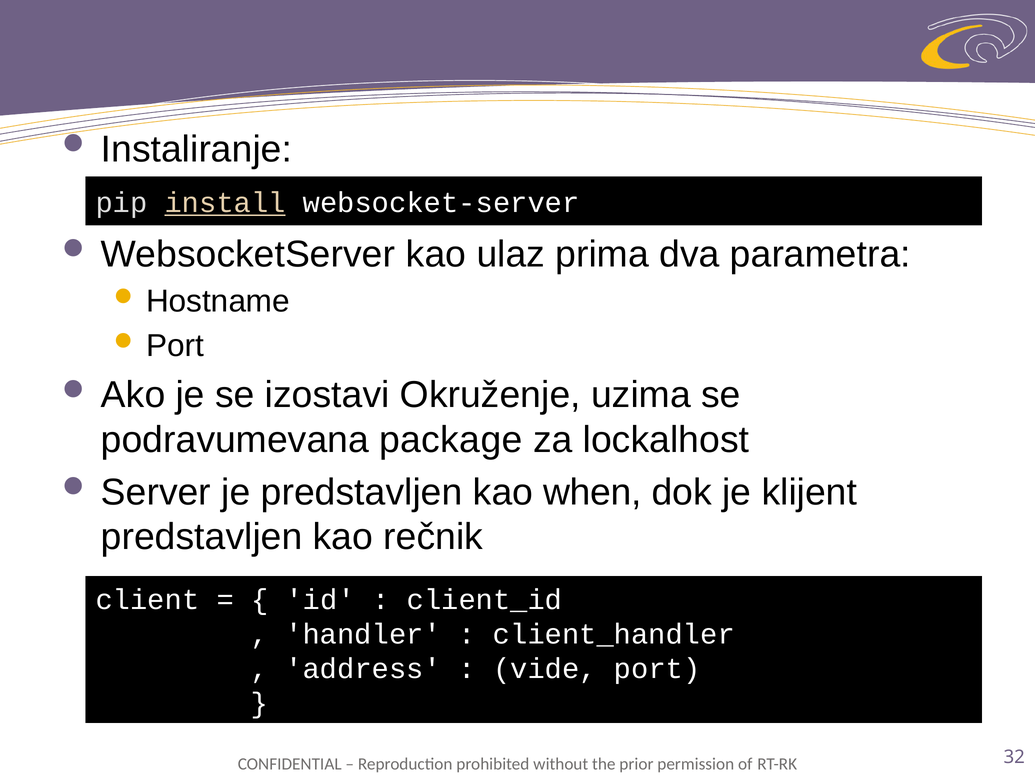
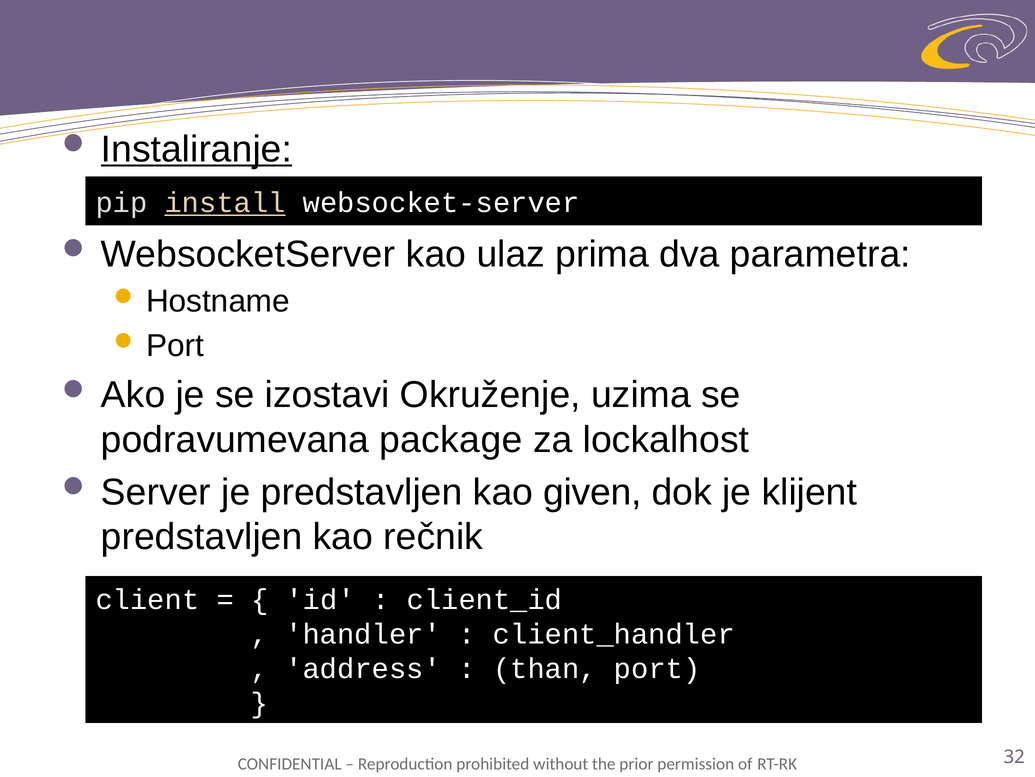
Instaliranje underline: none -> present (196, 149)
when: when -> given (592, 492)
vide: vide -> than (545, 668)
